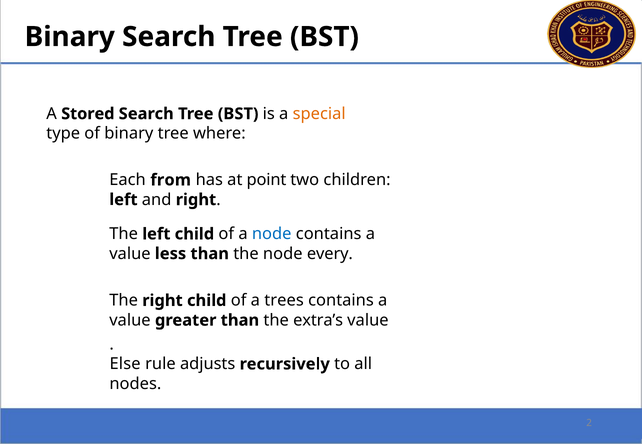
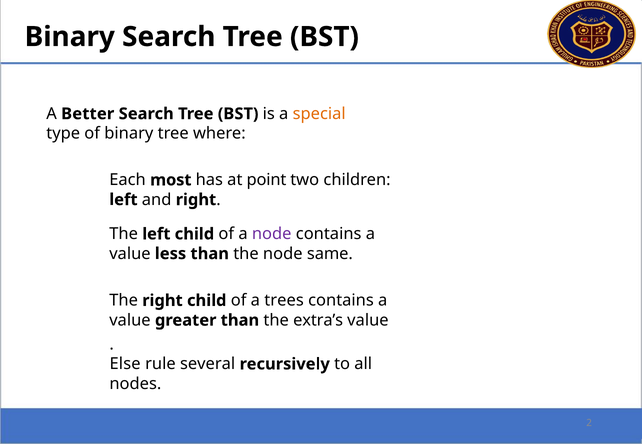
Stored: Stored -> Better (88, 114)
from: from -> most (171, 180)
node colour: blue -> purple (272, 234)
every: every -> same (330, 254)
adjusts: adjusts -> several (208, 364)
